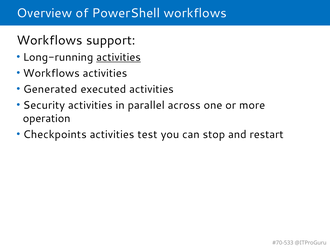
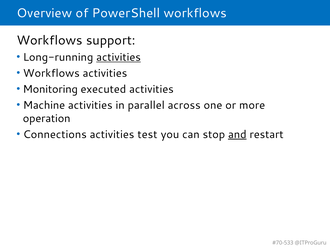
Generated: Generated -> Monitoring (50, 89)
Security: Security -> Machine (44, 105)
Checkpoints: Checkpoints -> Connections (55, 134)
and underline: none -> present (237, 134)
